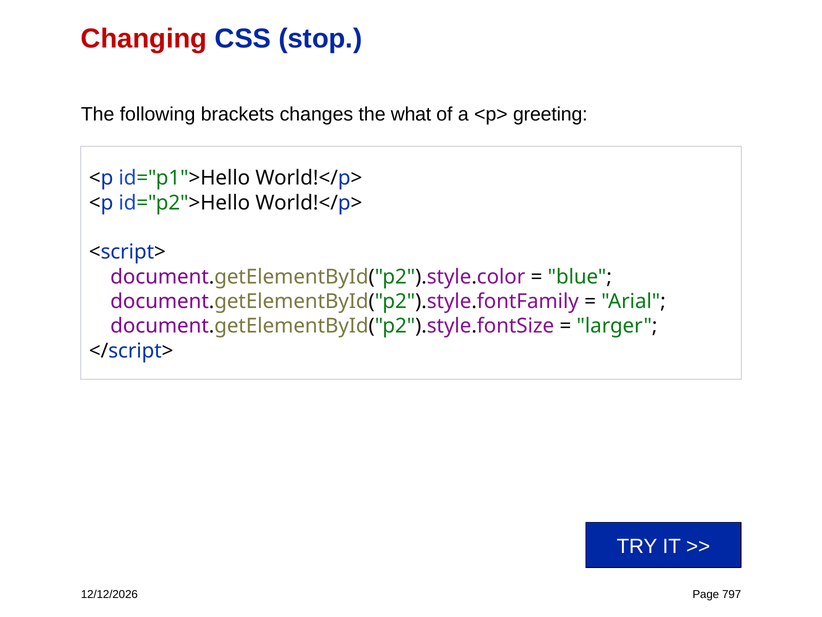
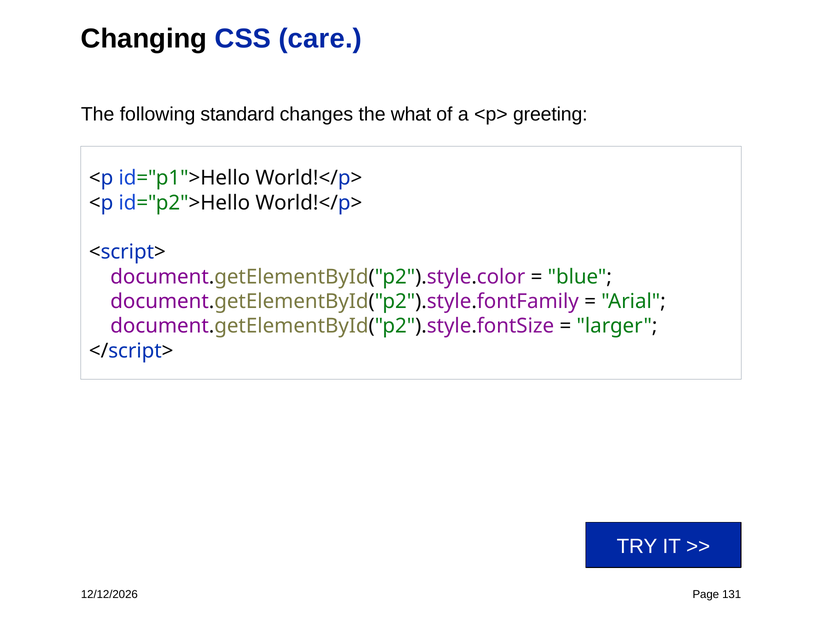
Changing colour: red -> black (144, 39)
stop: stop -> care (320, 39)
brackets: brackets -> standard (238, 114)
797: 797 -> 131 (732, 594)
